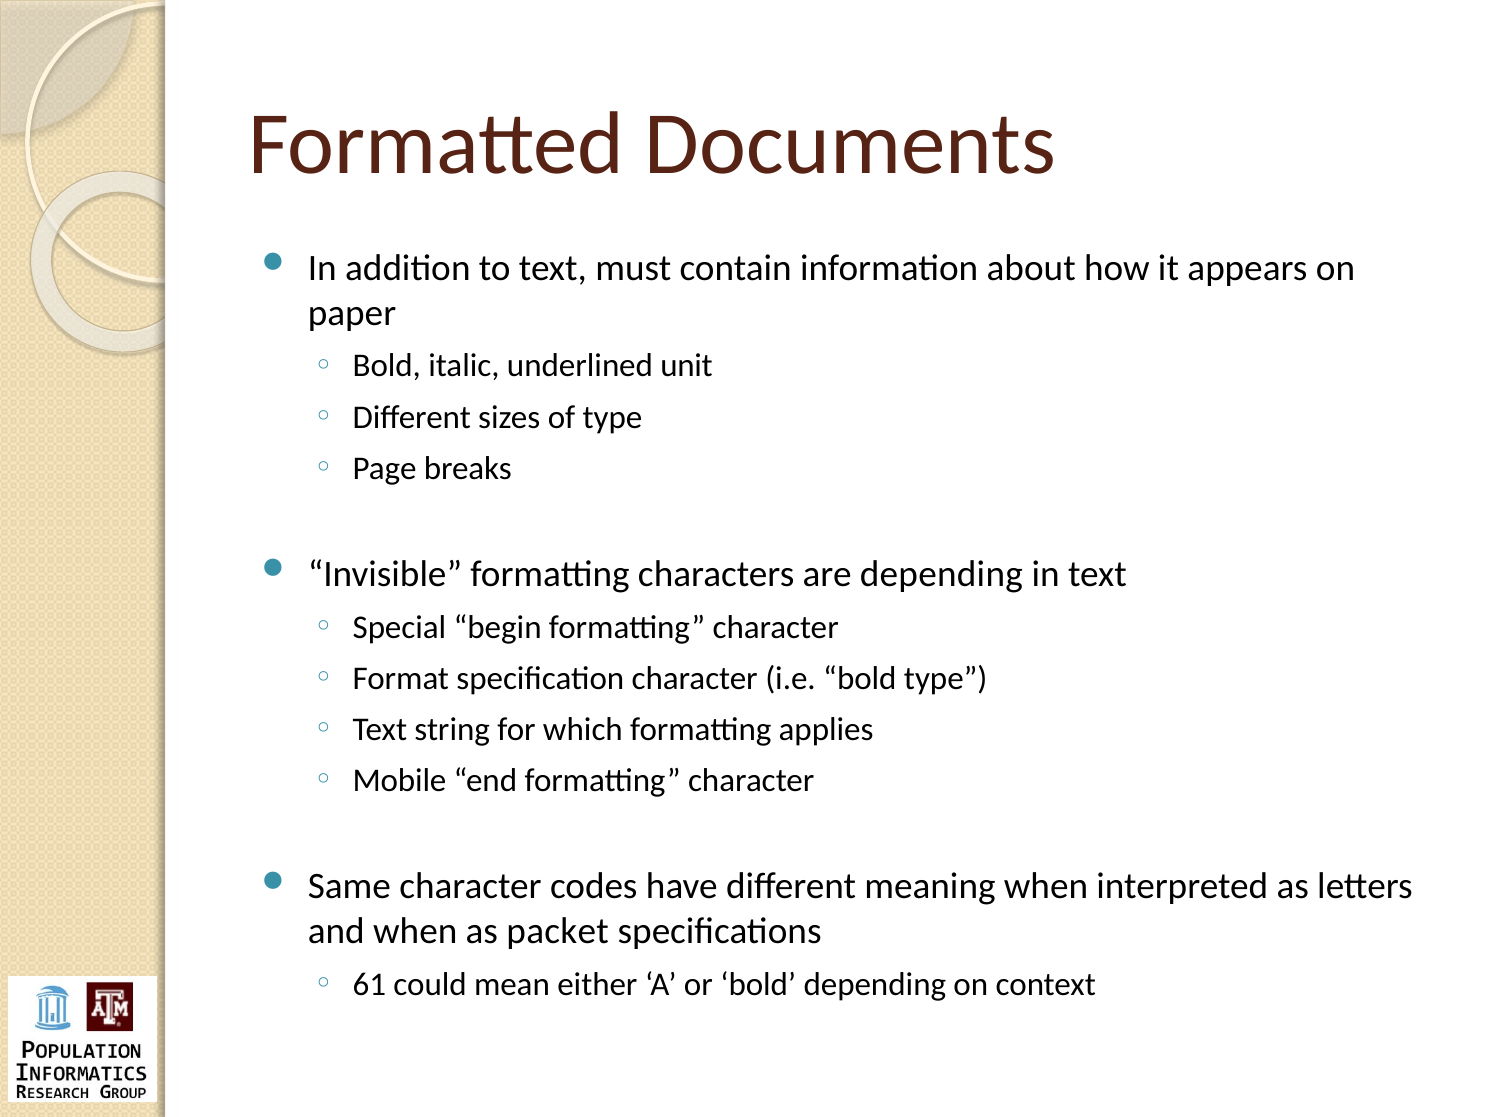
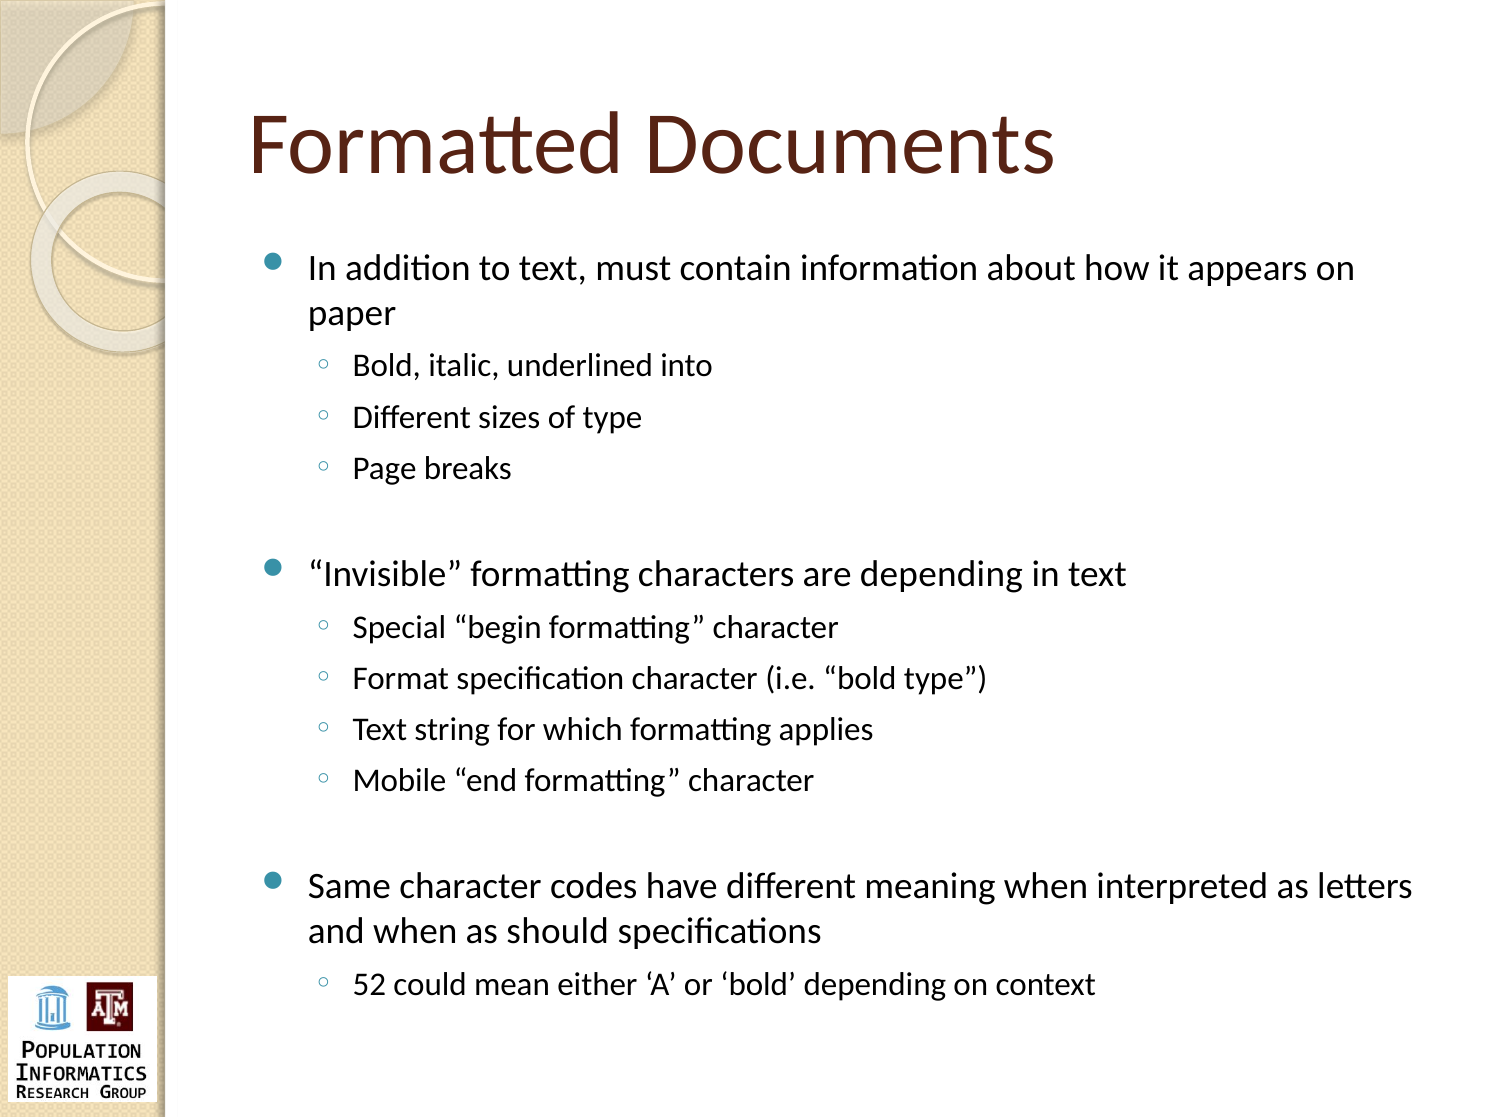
unit: unit -> into (687, 366)
packet: packet -> should (558, 931)
61: 61 -> 52 (369, 984)
